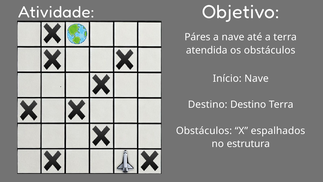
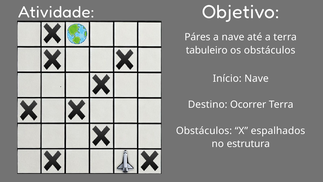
atendida: atendida -> tabuleiro (207, 50)
Destino Destino: Destino -> Ocorrer (248, 104)
